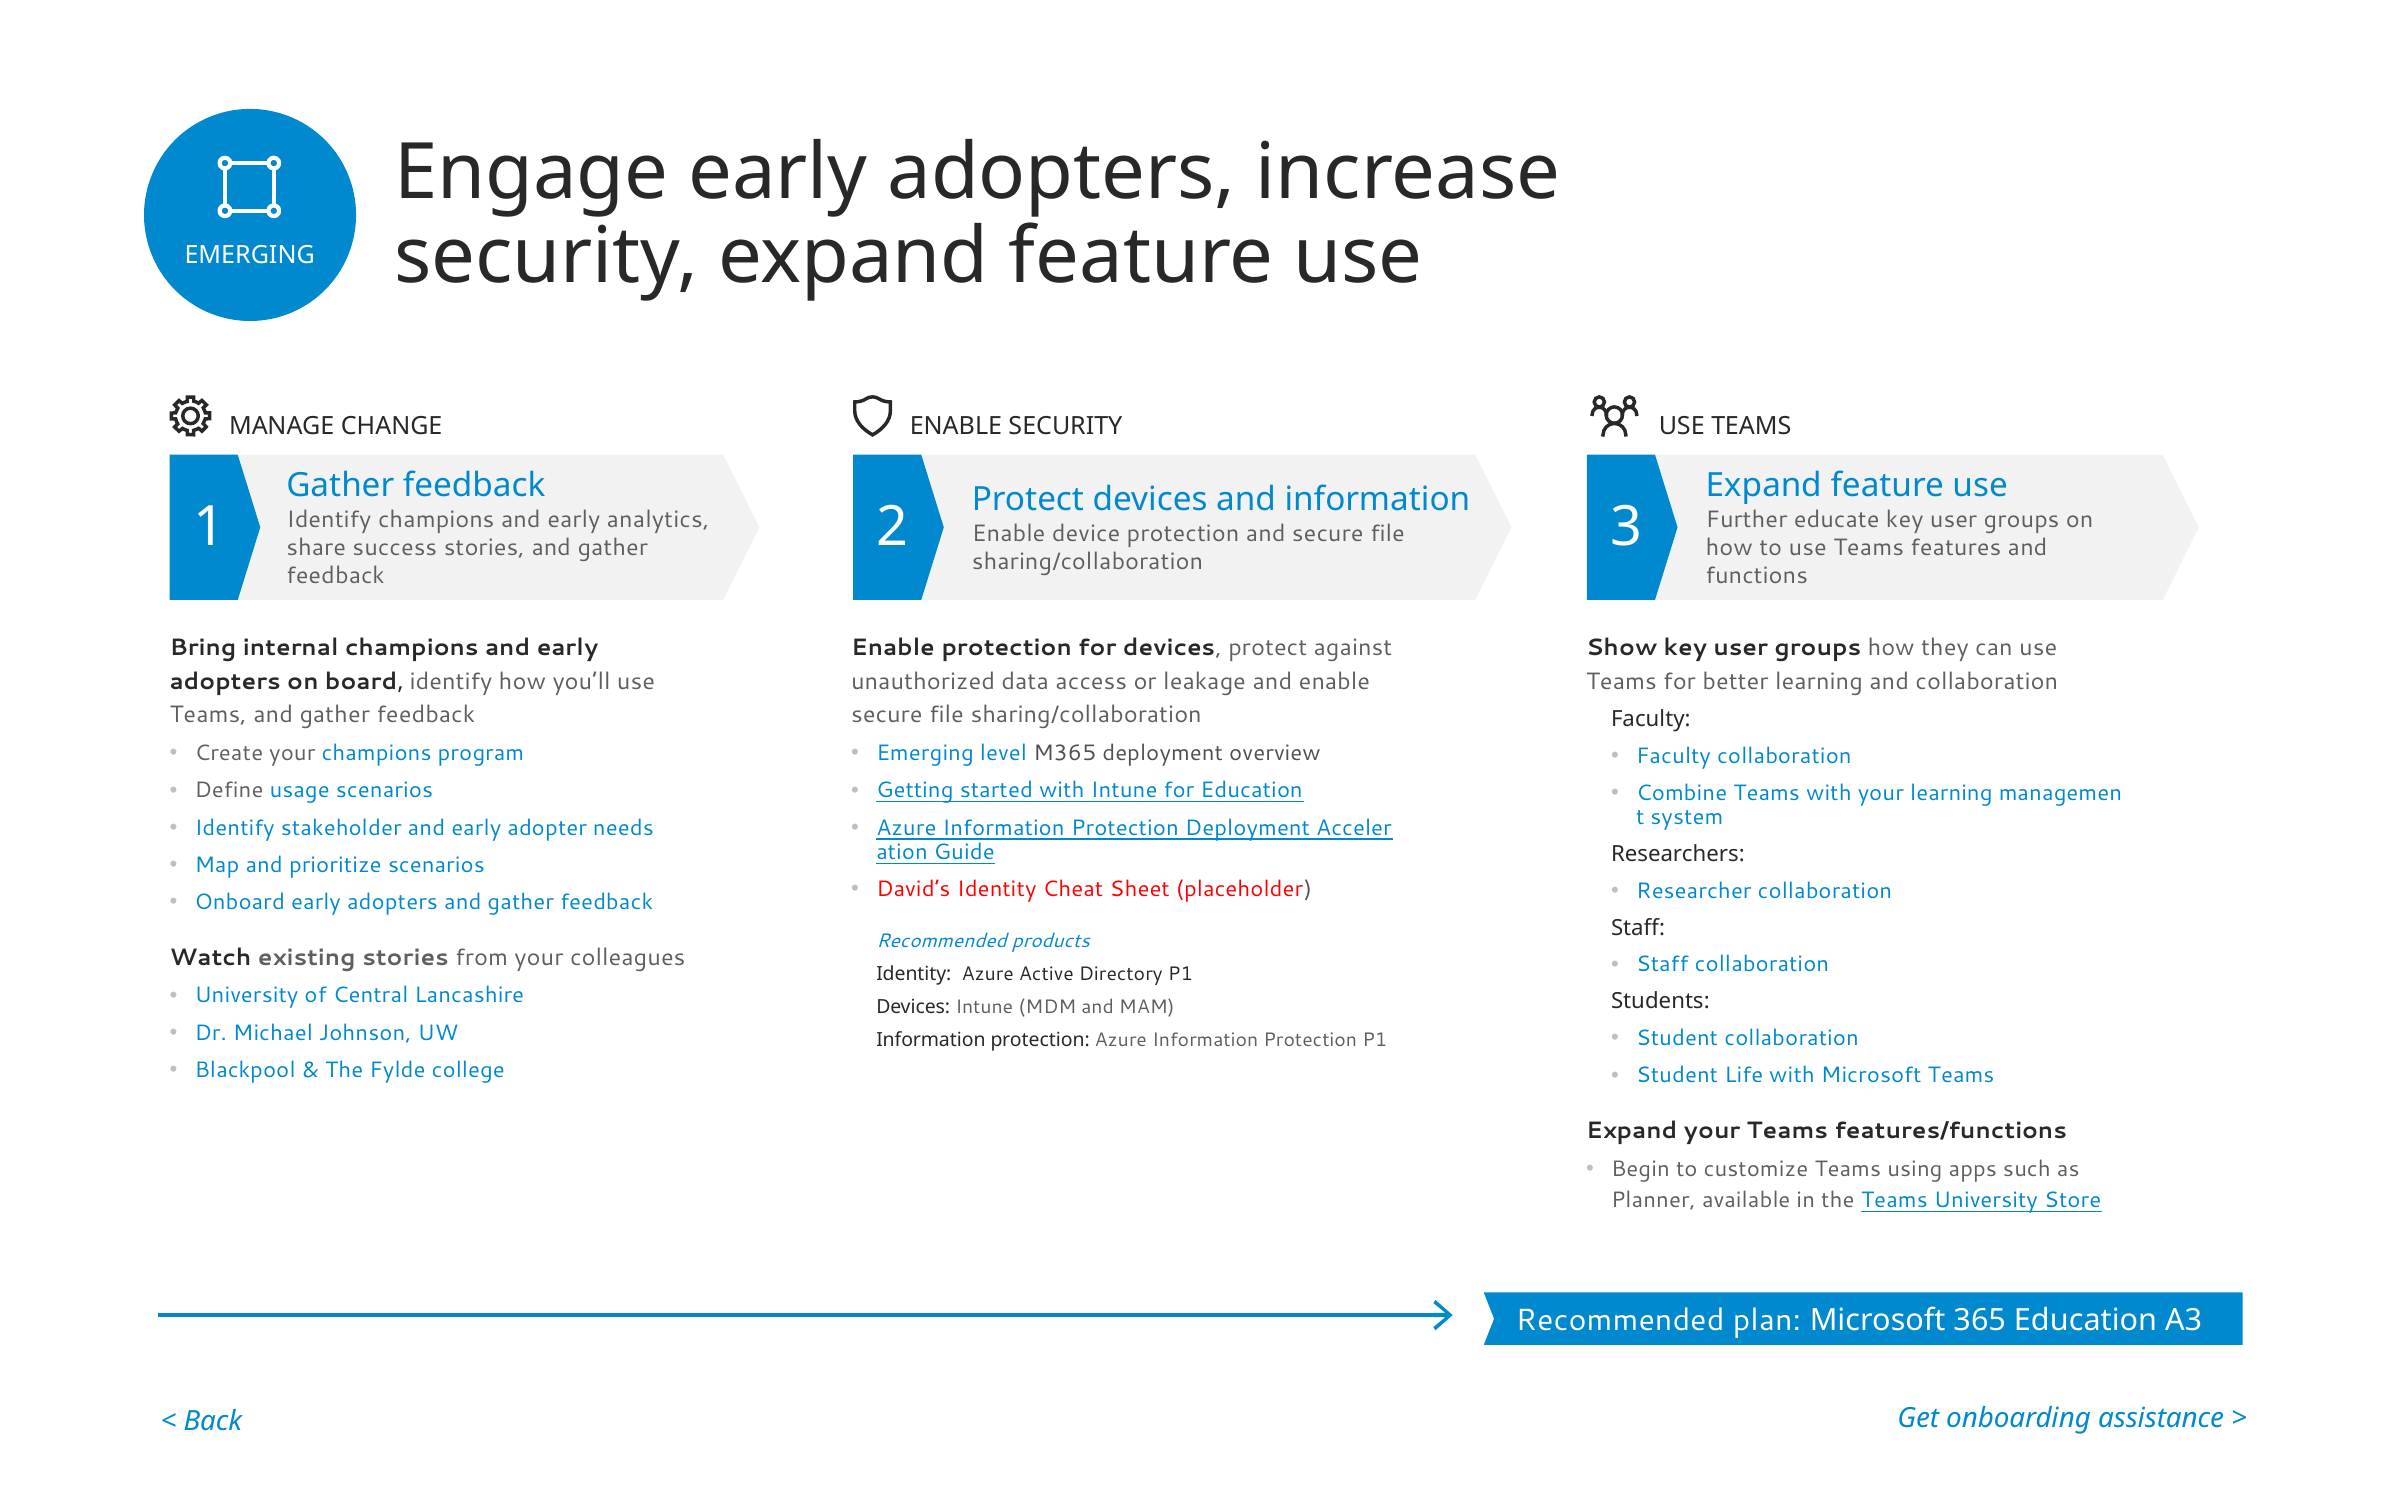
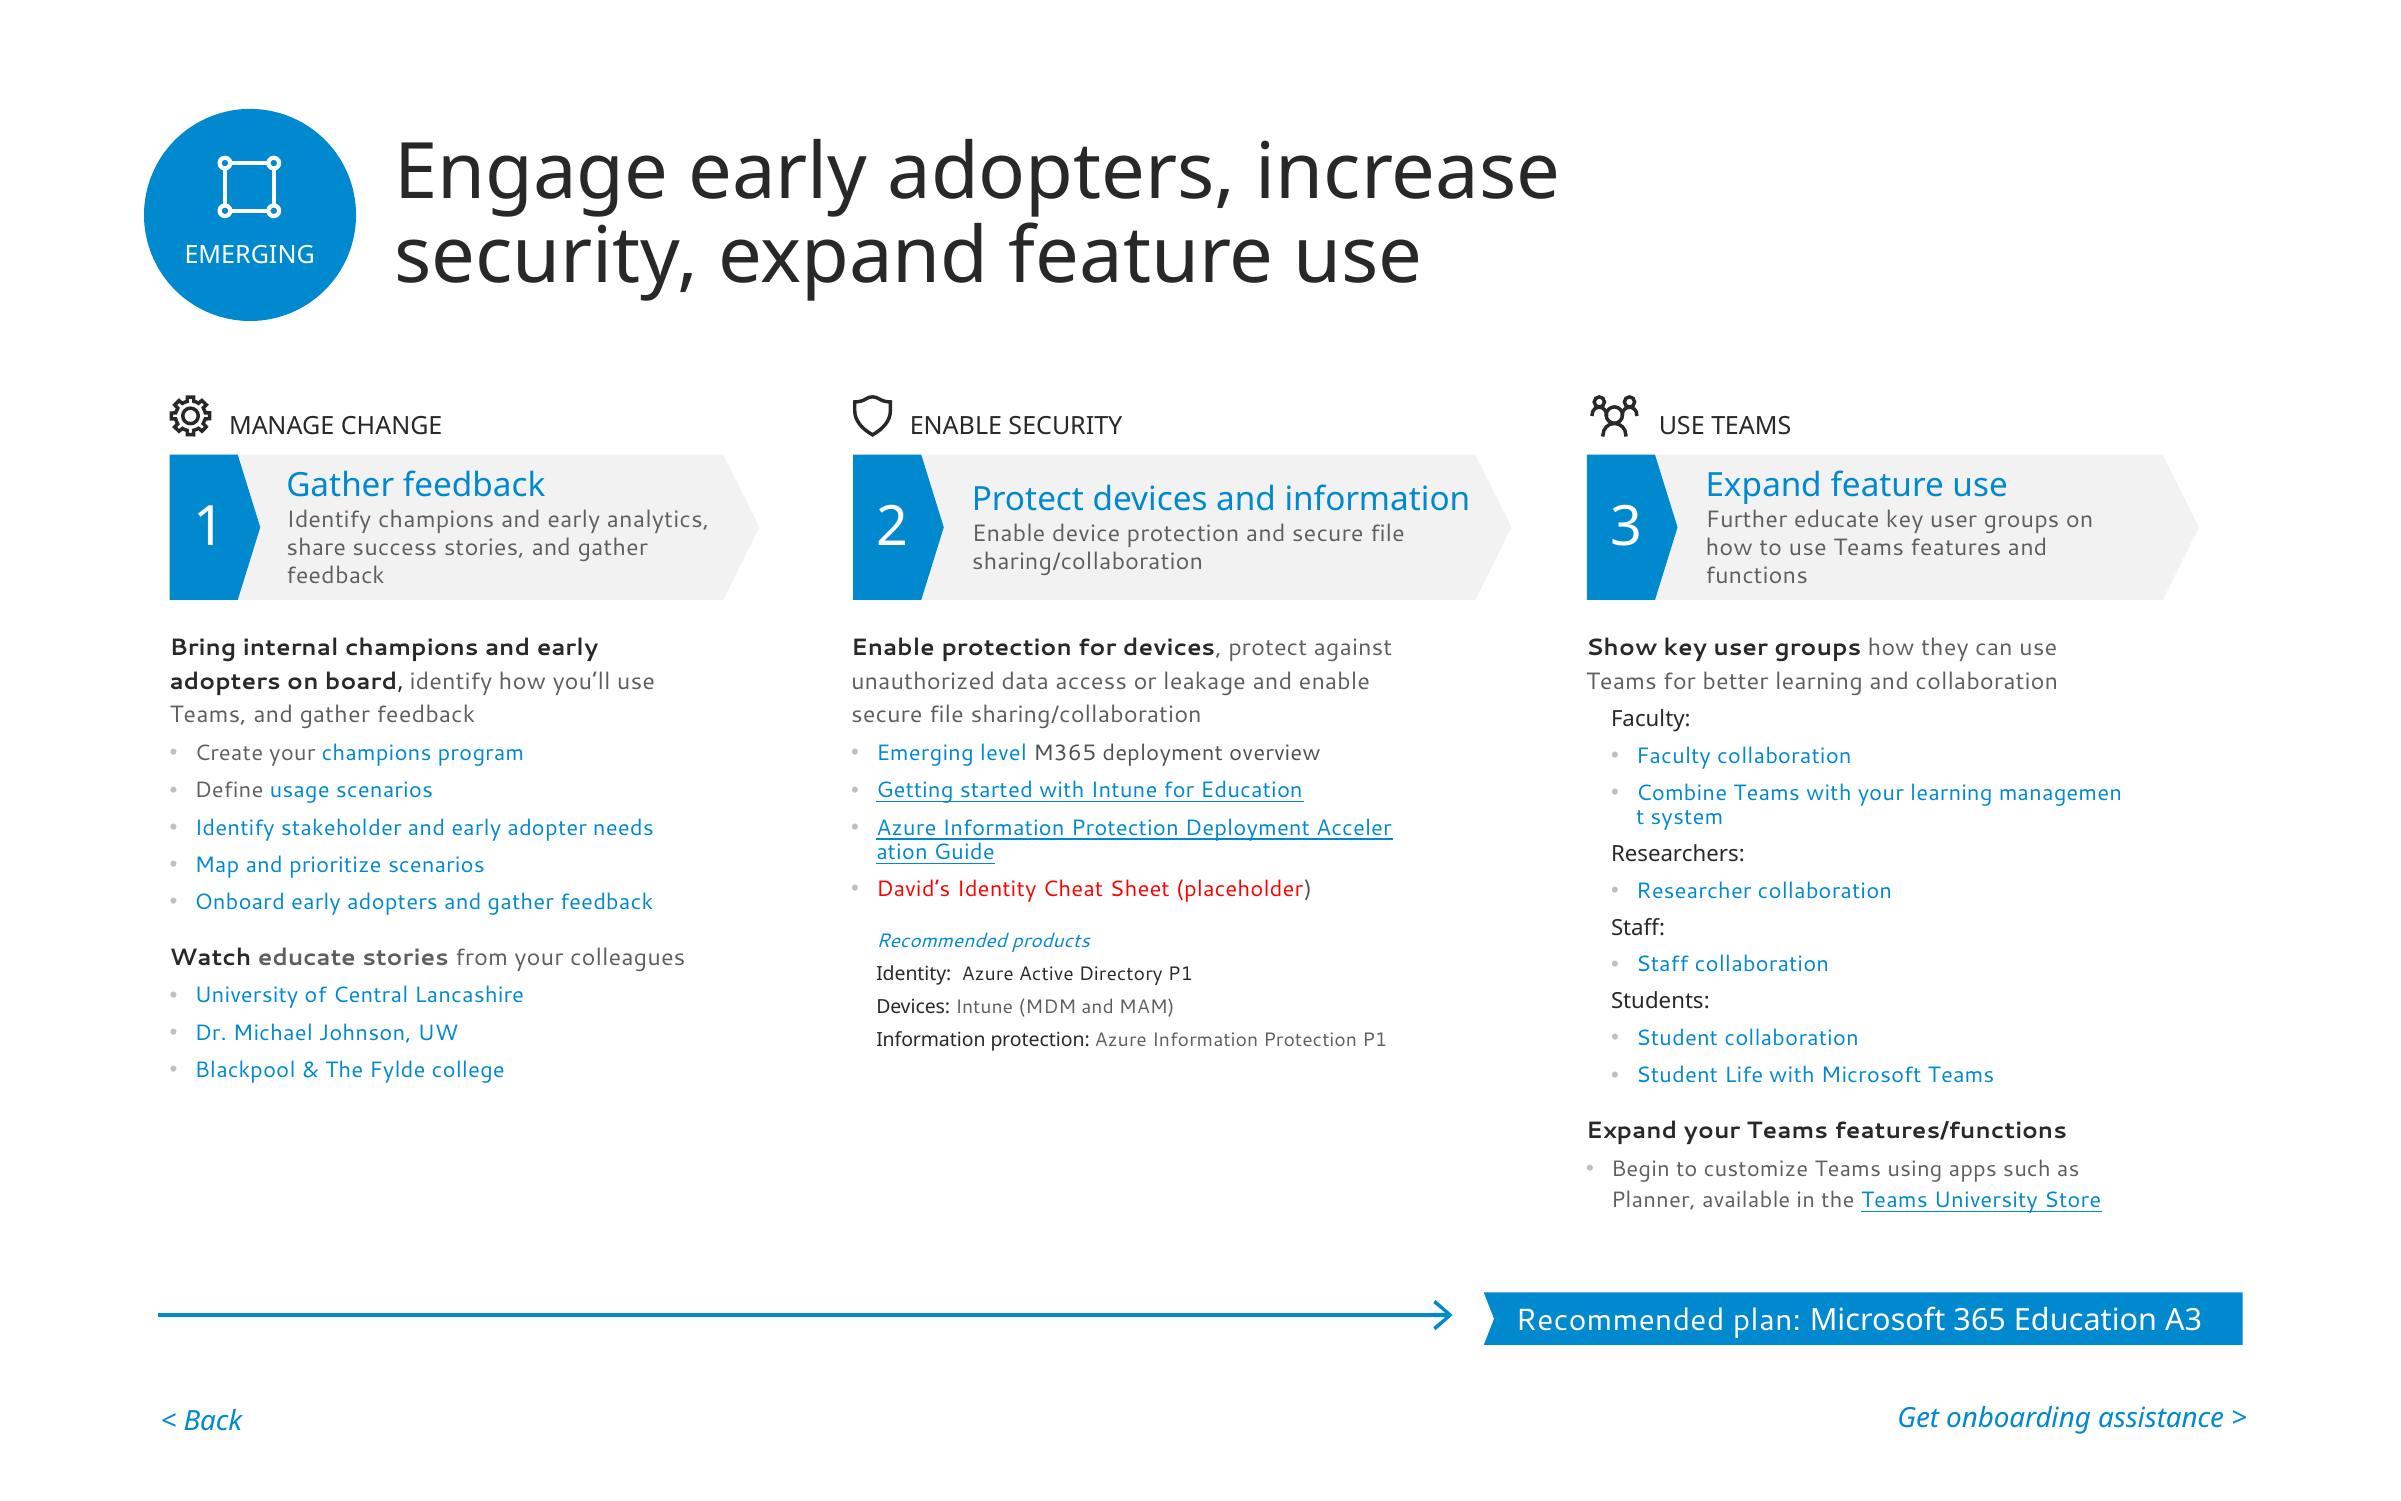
Watch existing: existing -> educate (307, 957)
